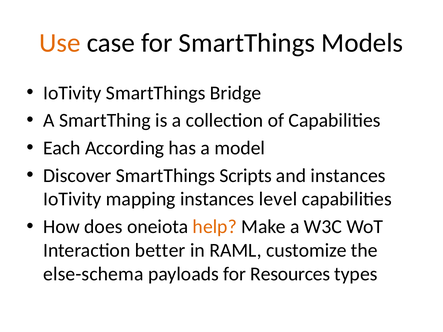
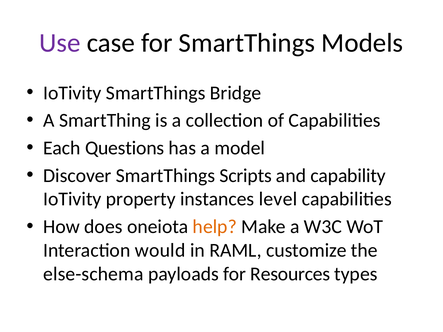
Use colour: orange -> purple (60, 43)
According: According -> Questions (125, 148)
and instances: instances -> capability (348, 176)
mapping: mapping -> property (141, 199)
better: better -> would (160, 250)
